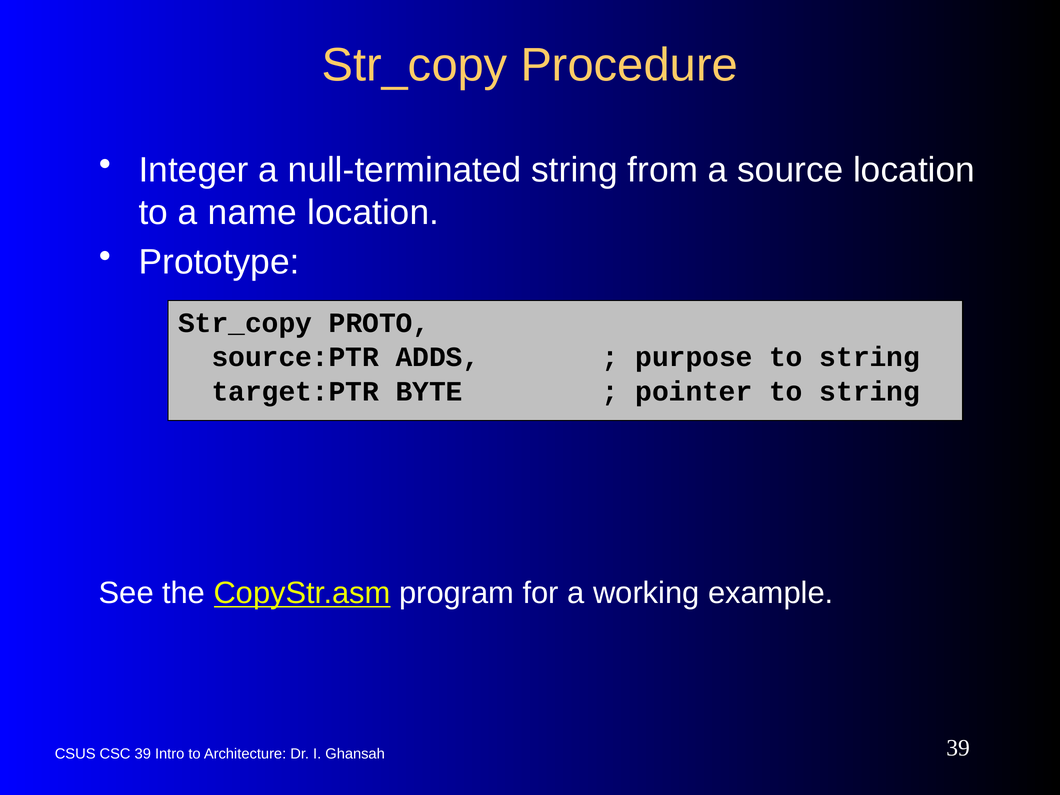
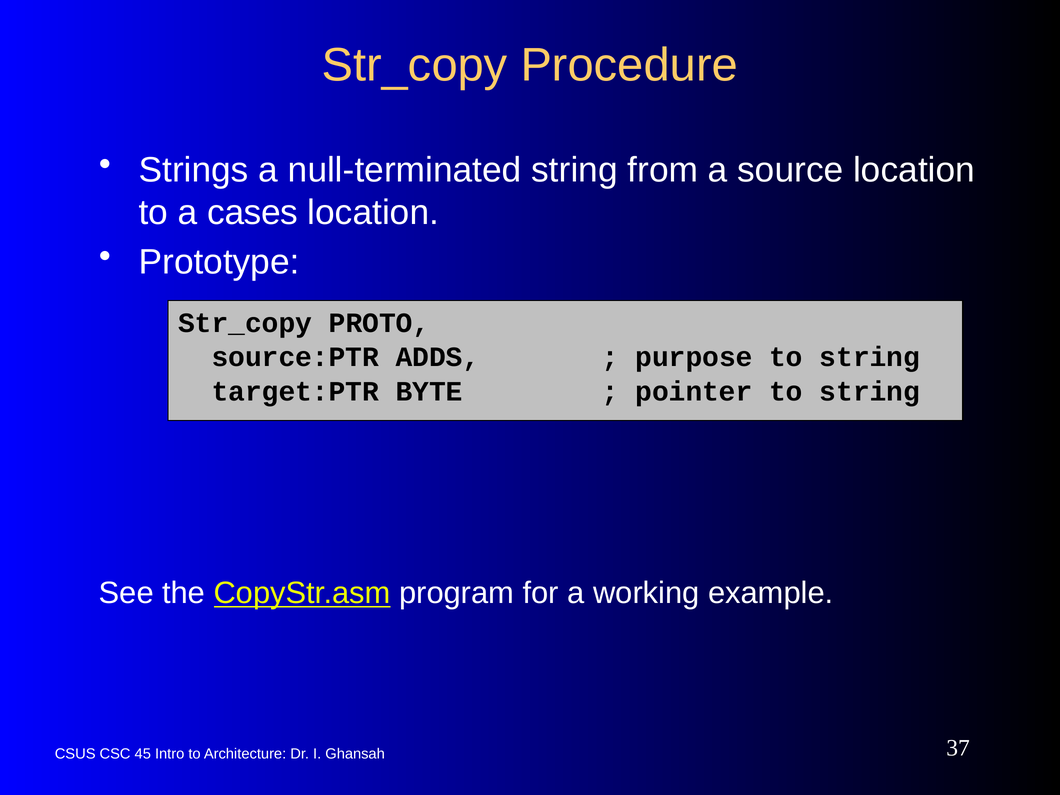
Integer: Integer -> Strings (194, 170)
name: name -> cases (253, 213)
CSC 39: 39 -> 45 (143, 754)
Ghansah 39: 39 -> 37 (958, 748)
